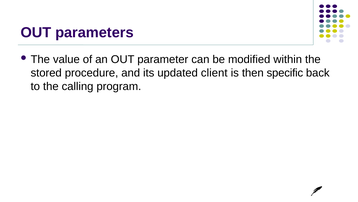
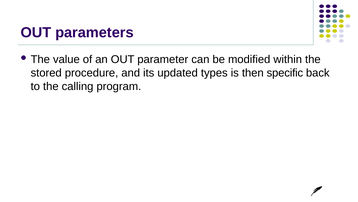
client: client -> types (214, 73)
